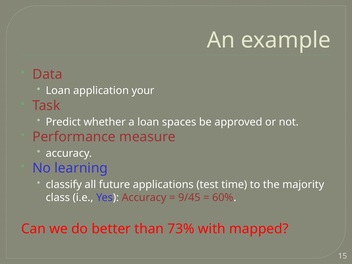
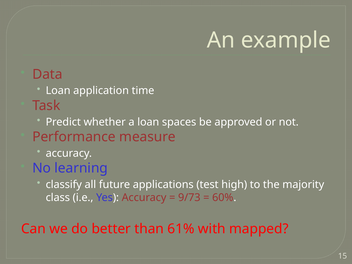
your: your -> time (143, 91)
time: time -> high (234, 185)
9/45: 9/45 -> 9/73 (189, 197)
73%: 73% -> 61% (181, 229)
